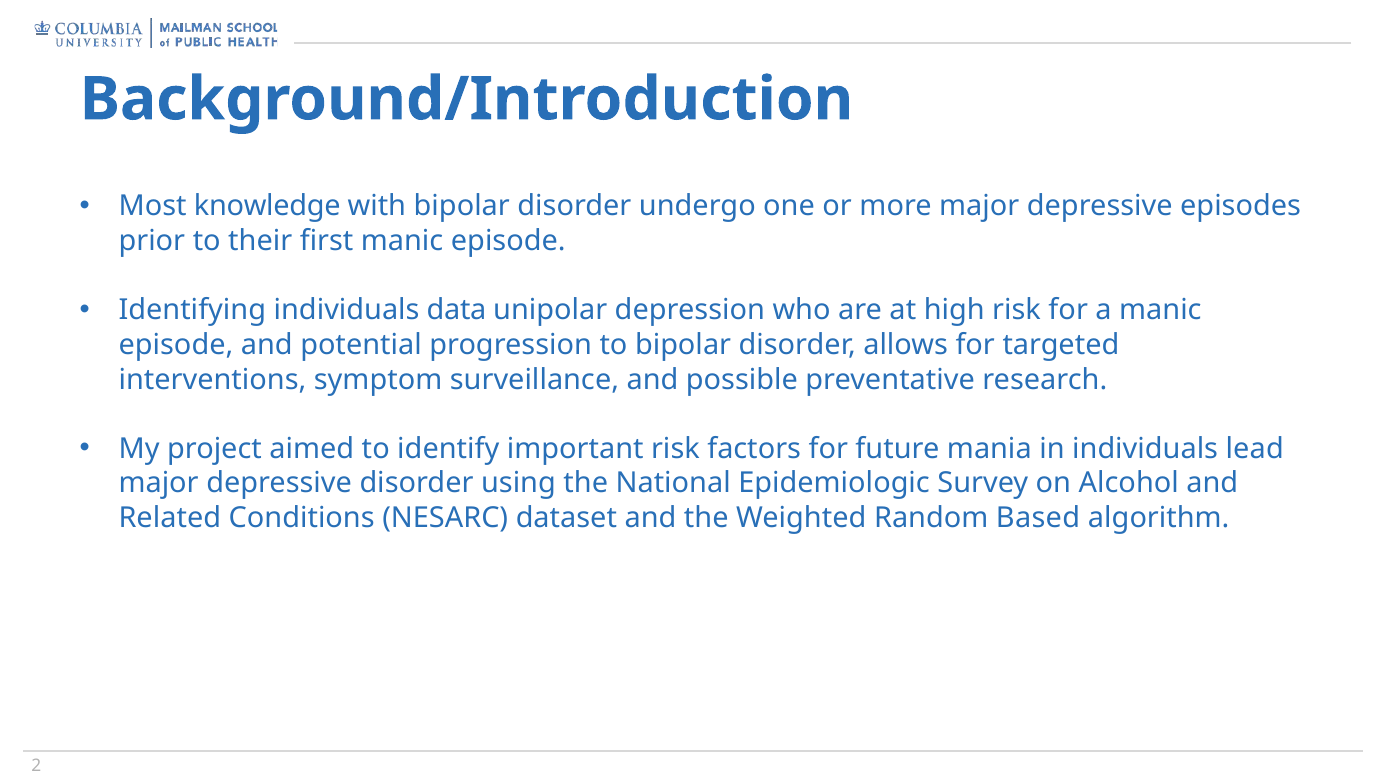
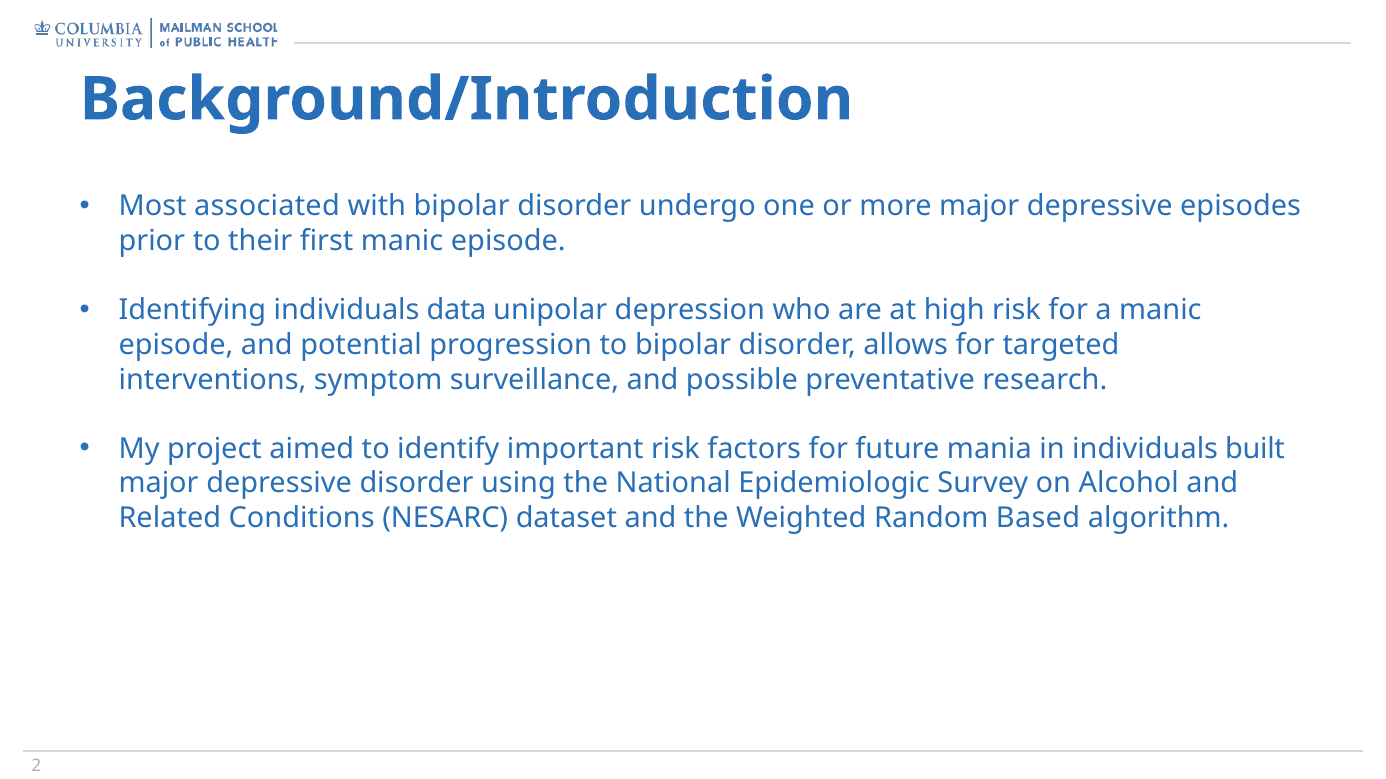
knowledge: knowledge -> associated (267, 206)
lead: lead -> built (1255, 449)
